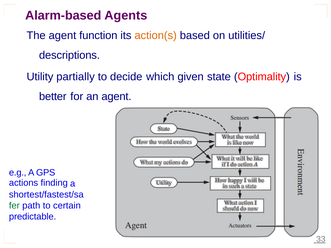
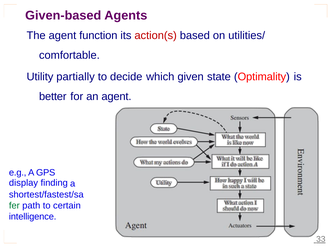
Alarm-based: Alarm-based -> Given-based (63, 16)
action(s colour: orange -> red (156, 36)
descriptions: descriptions -> comfortable (69, 55)
actions: actions -> display (23, 183)
predictable: predictable -> intelligence (33, 217)
